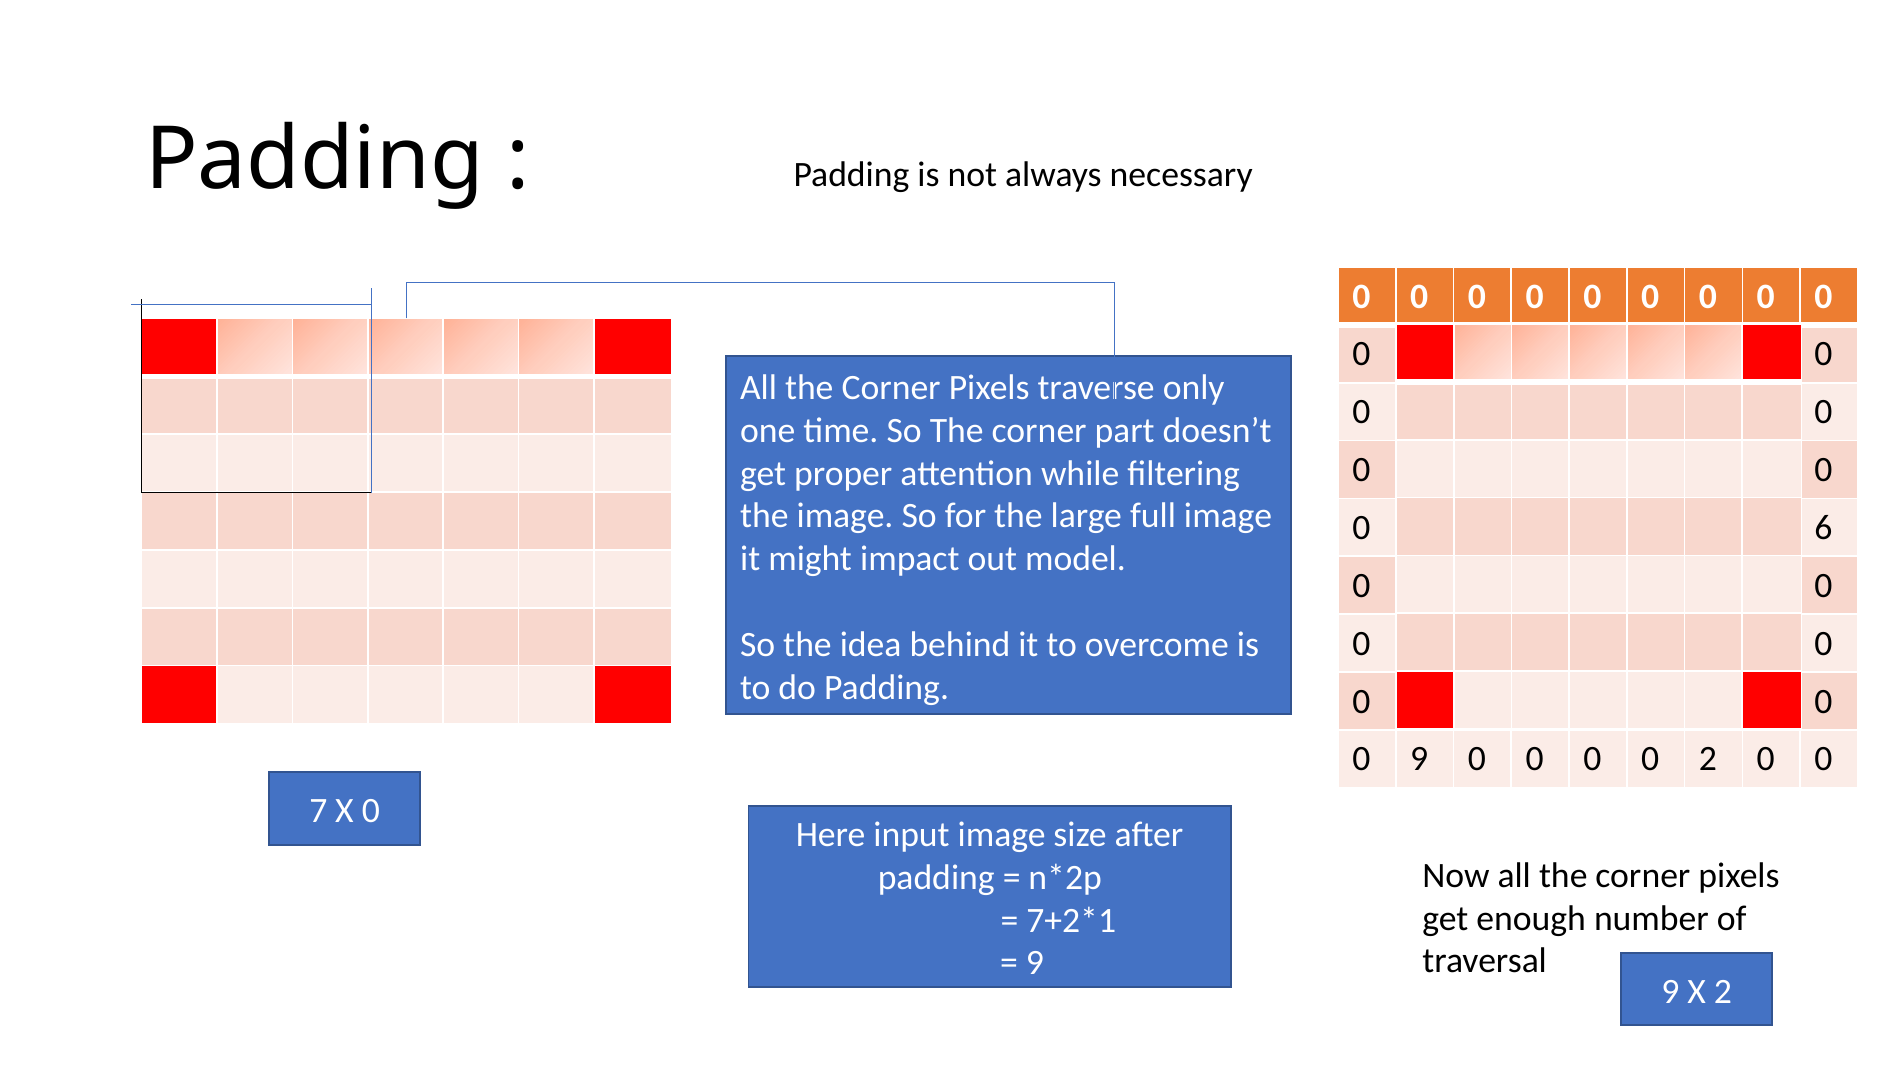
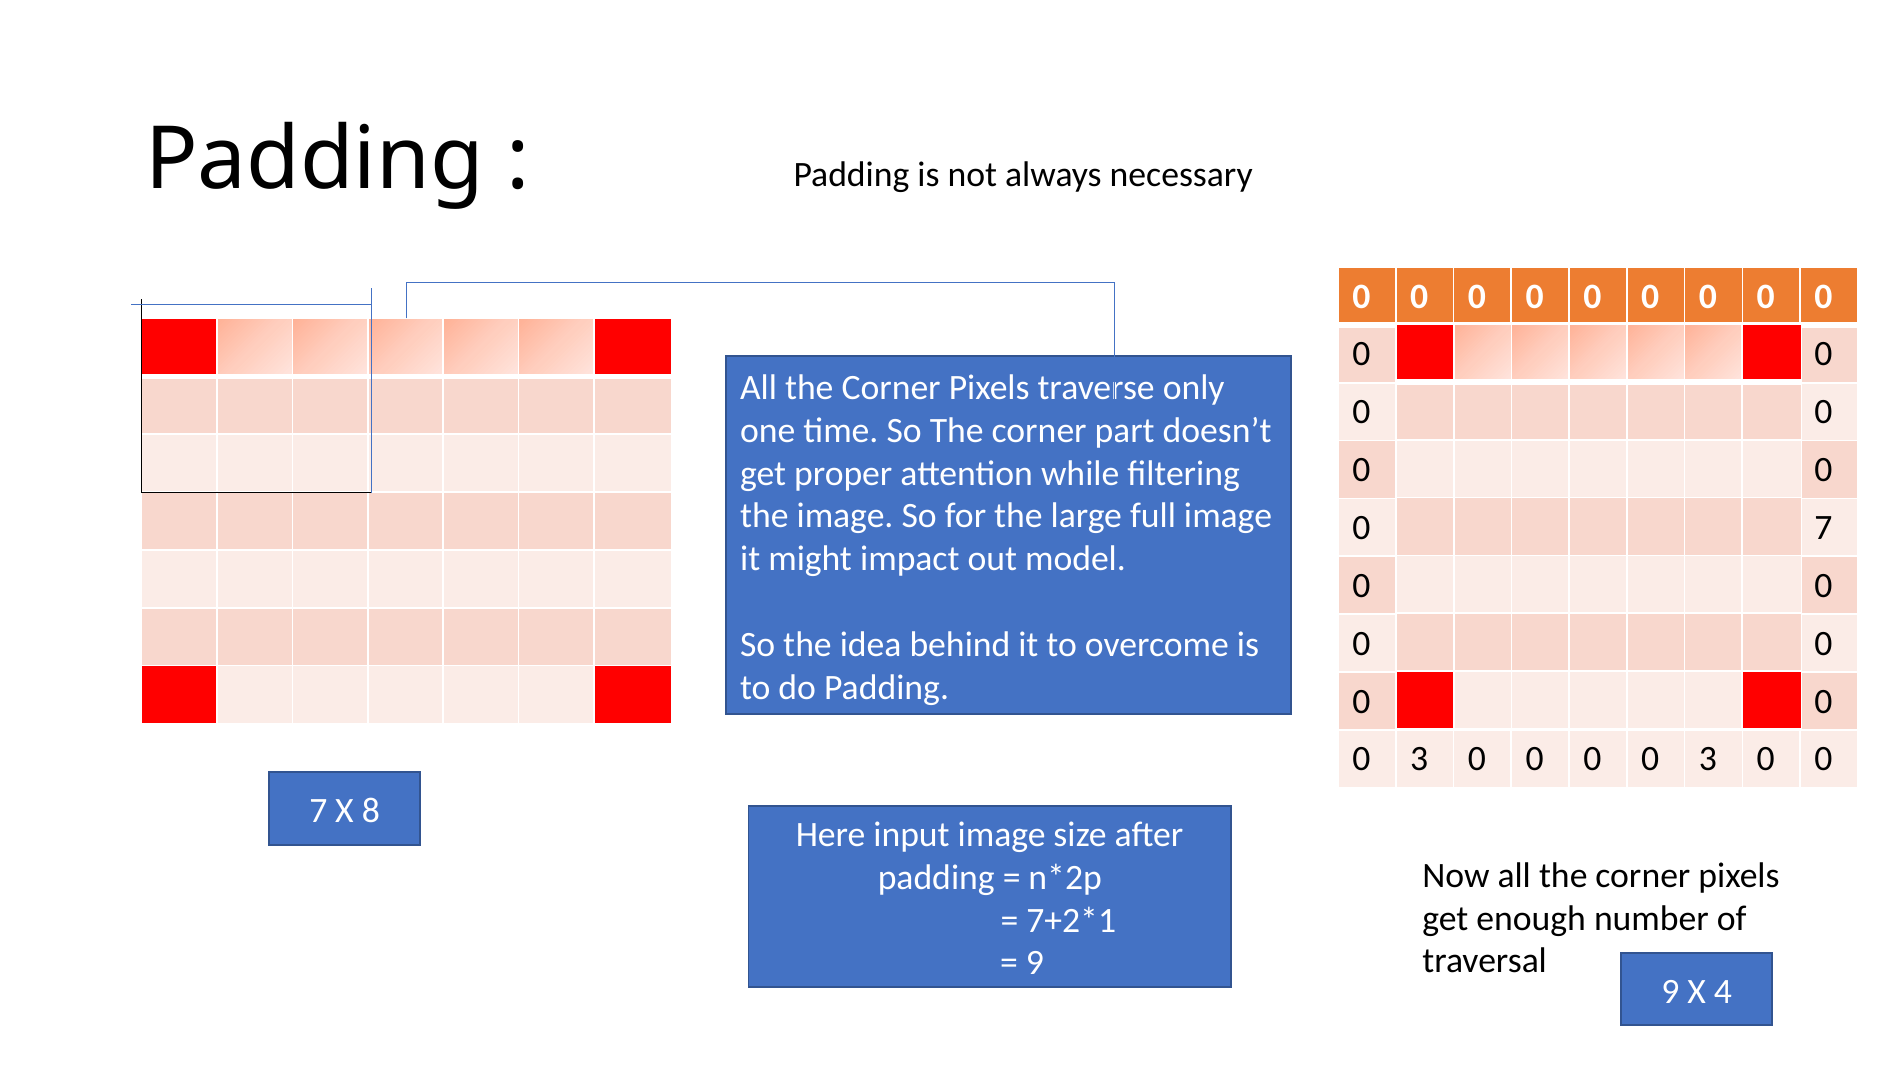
0 6: 6 -> 7 (1823, 528)
9: 9 -> 3 (1419, 759)
2: 2 -> 3 (1708, 759)
X 0: 0 -> 8 (371, 811)
X 2: 2 -> 4 (1723, 992)
